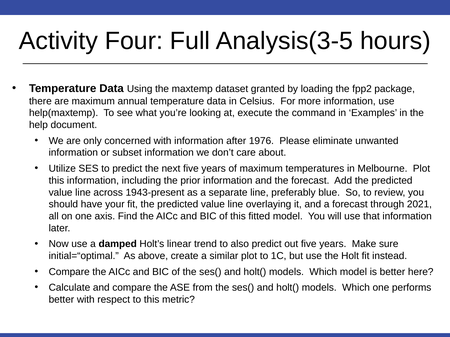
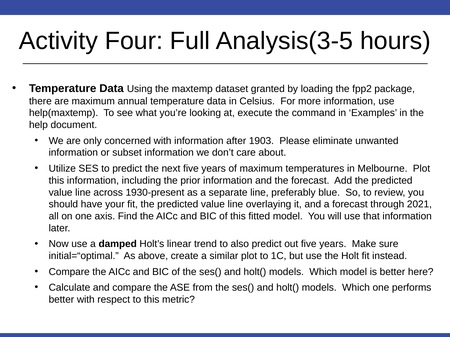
1976: 1976 -> 1903 (261, 141)
1943-present: 1943-present -> 1930-present (155, 193)
